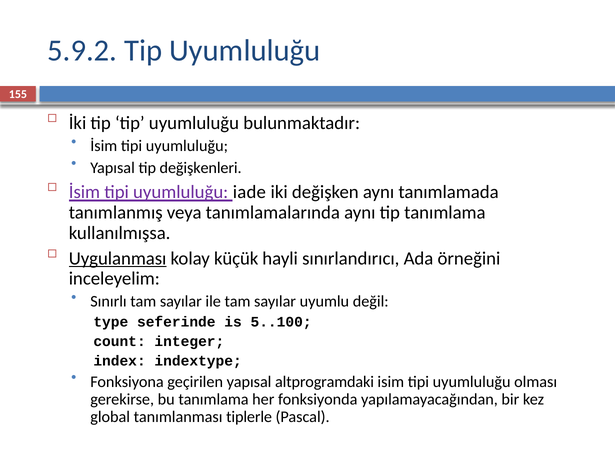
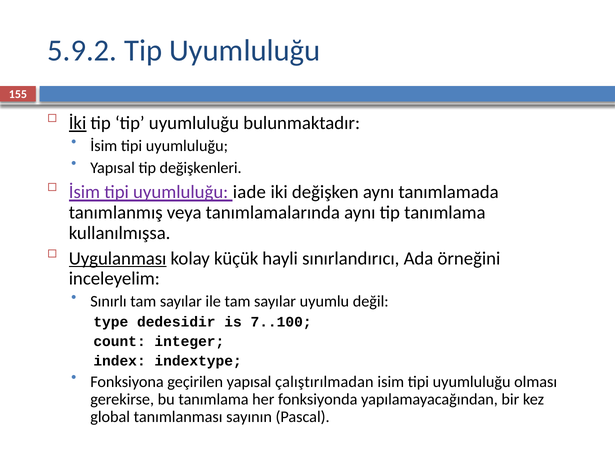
İki underline: none -> present (78, 123)
seferinde: seferinde -> dedesidir (176, 322)
5..100: 5..100 -> 7..100 (281, 322)
altprogramdaki: altprogramdaki -> çalıştırılmadan (324, 382)
tiplerle: tiplerle -> sayının (249, 417)
